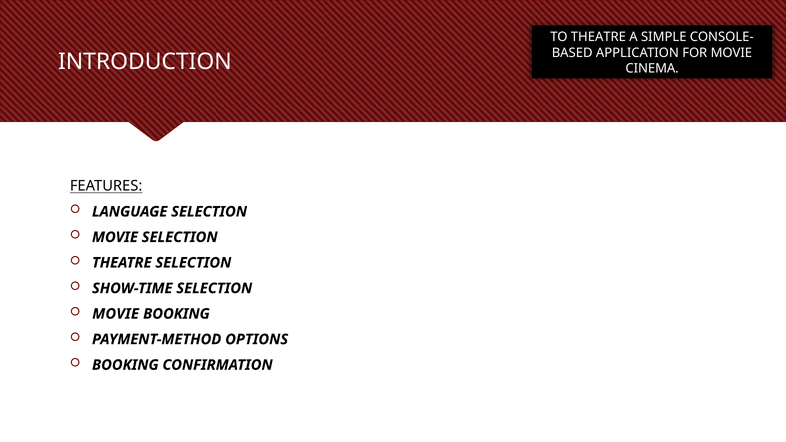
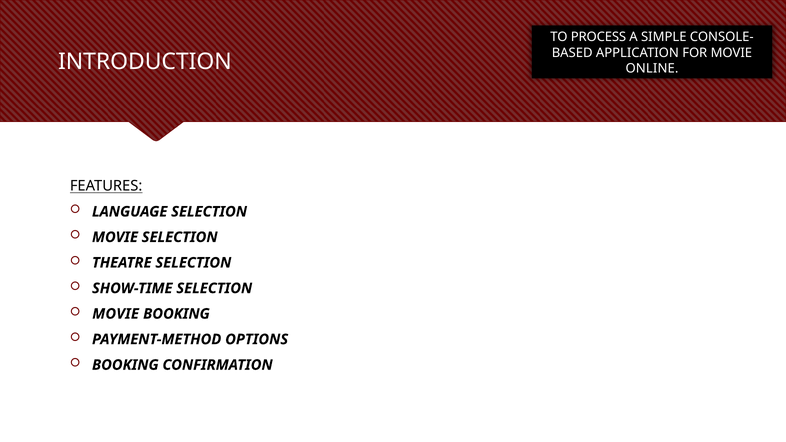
TO THEATRE: THEATRE -> PROCESS (598, 37)
CINEMA: CINEMA -> ONLINE (652, 68)
